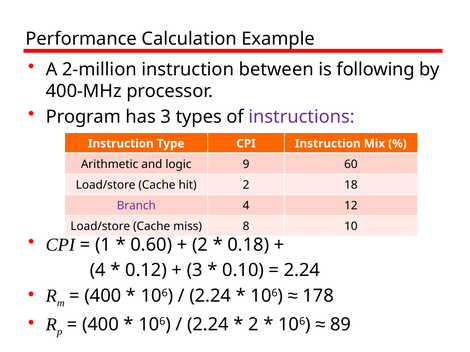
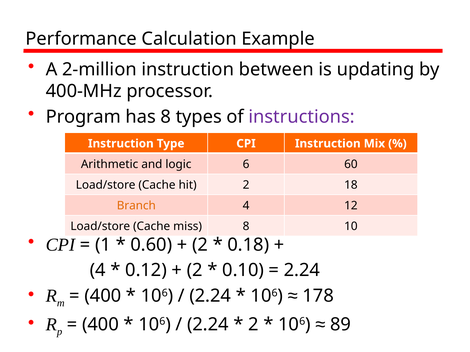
following: following -> updating (376, 69)
has 3: 3 -> 8 (166, 117)
9: 9 -> 6 (246, 164)
Branch colour: purple -> orange (136, 206)
3: 3 -> 2 (195, 271)
